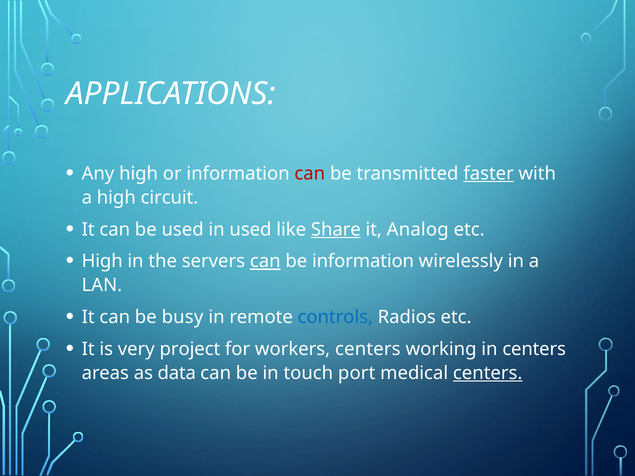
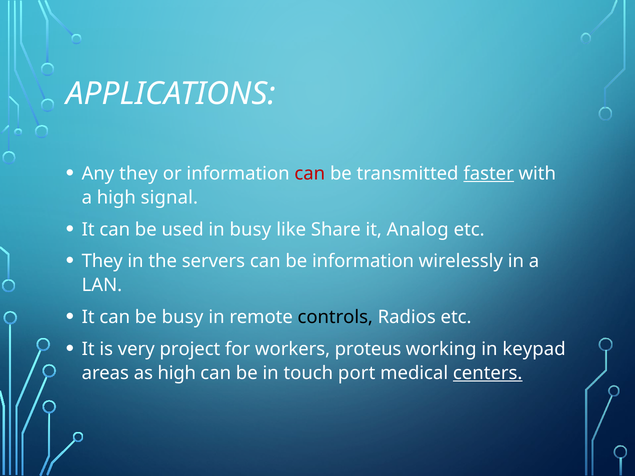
Any high: high -> they (138, 174)
circuit: circuit -> signal (169, 198)
in used: used -> busy (250, 230)
Share underline: present -> none (336, 230)
High: High -> They (102, 261)
can underline: present -> none (265, 261)
controls colour: blue -> black (335, 317)
workers centers: centers -> proteus (368, 349)
in centers: centers -> keypad (534, 349)
as data: data -> high (177, 373)
